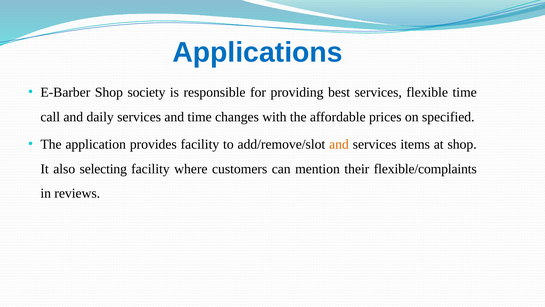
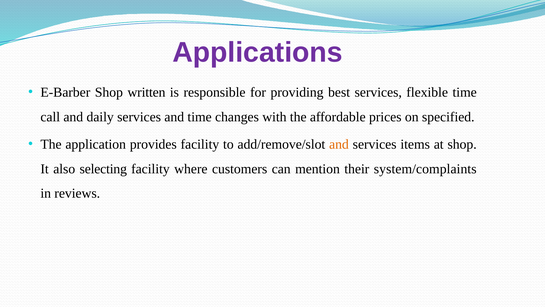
Applications colour: blue -> purple (258, 52)
society: society -> written (146, 92)
flexible/complaints: flexible/complaints -> system/complaints (425, 169)
